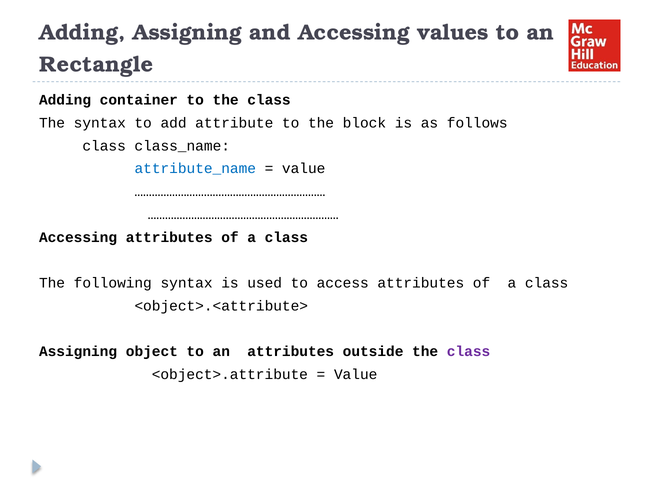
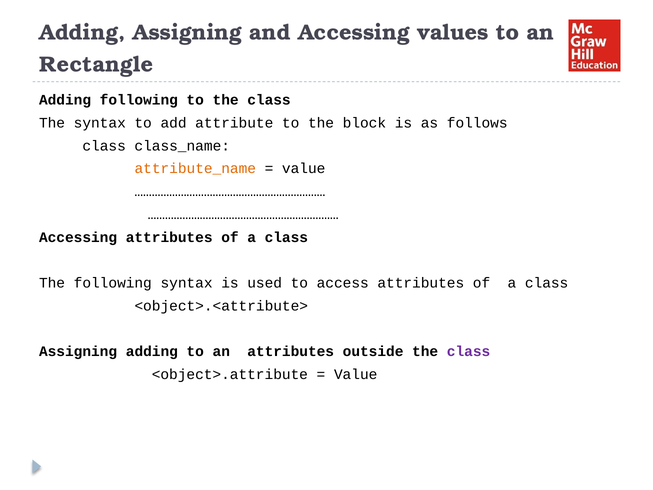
Adding container: container -> following (139, 100)
attribute_name colour: blue -> orange (195, 169)
Assigning object: object -> adding (152, 351)
